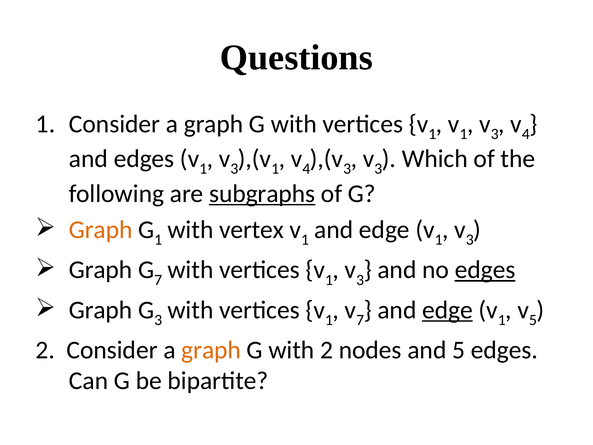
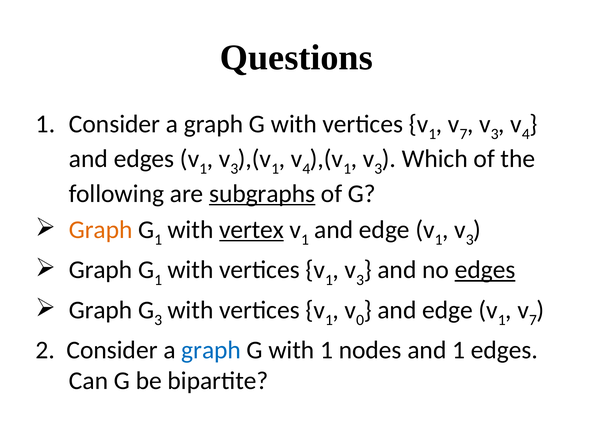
1: 1 -> 7 (464, 134)
3: 3 -> 1 (347, 169)
vertex underline: none -> present (252, 230)
7: 7 -> 1 (158, 280)
7: 7 -> 0 (360, 320)
edge underline: present -> none (447, 310)
5: 5 -> 7 (533, 320)
graph colour: orange -> blue (211, 350)
with 2: 2 -> 1 (327, 350)
and 5: 5 -> 1 (459, 350)
